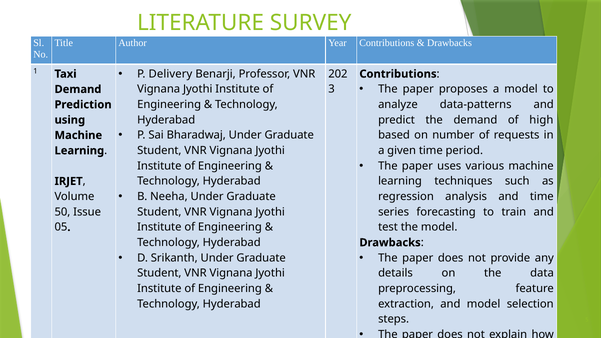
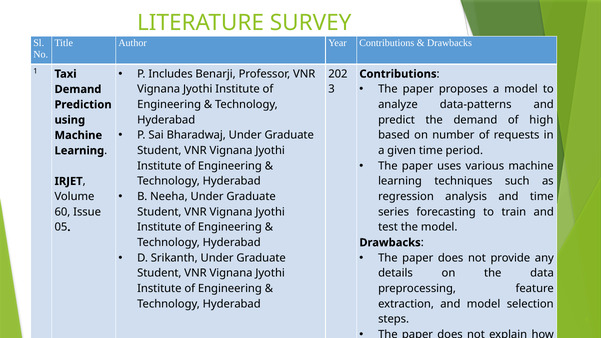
Delivery: Delivery -> Includes (171, 74)
50: 50 -> 60 (62, 212)
